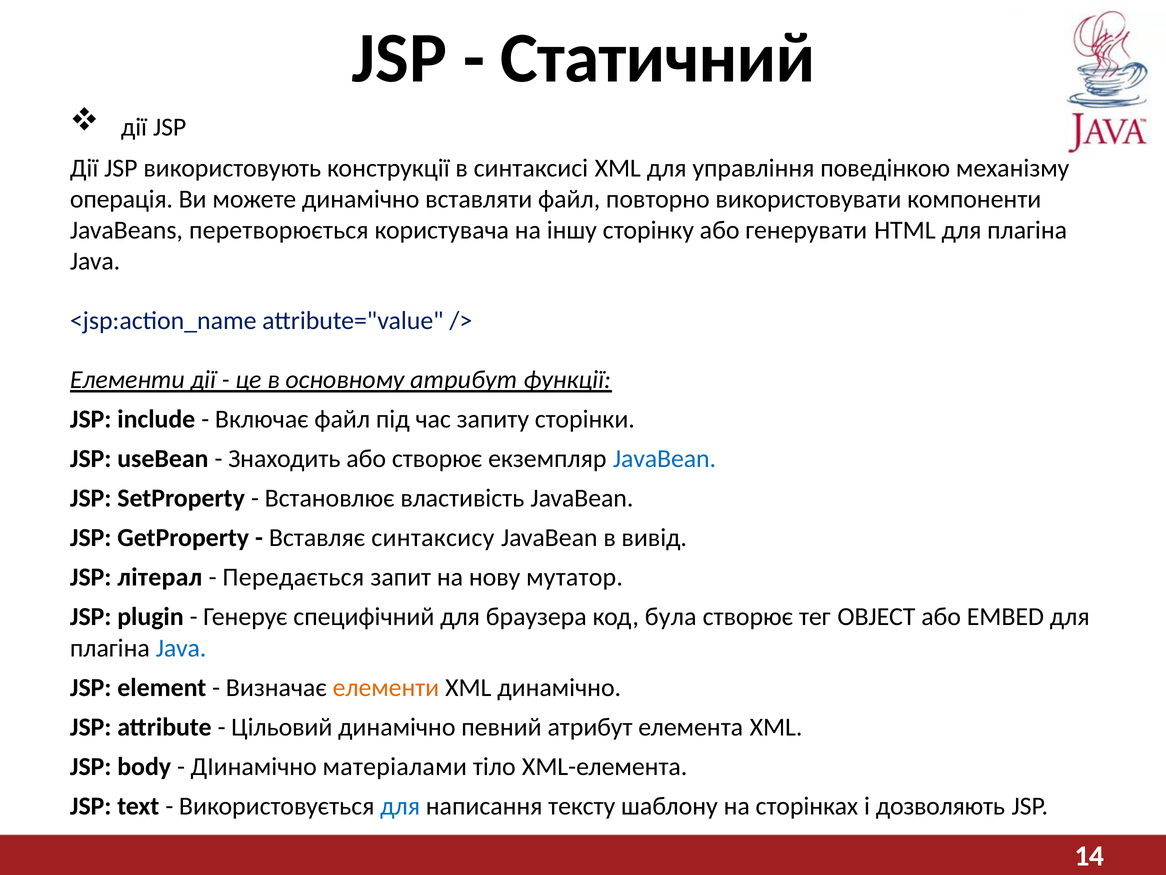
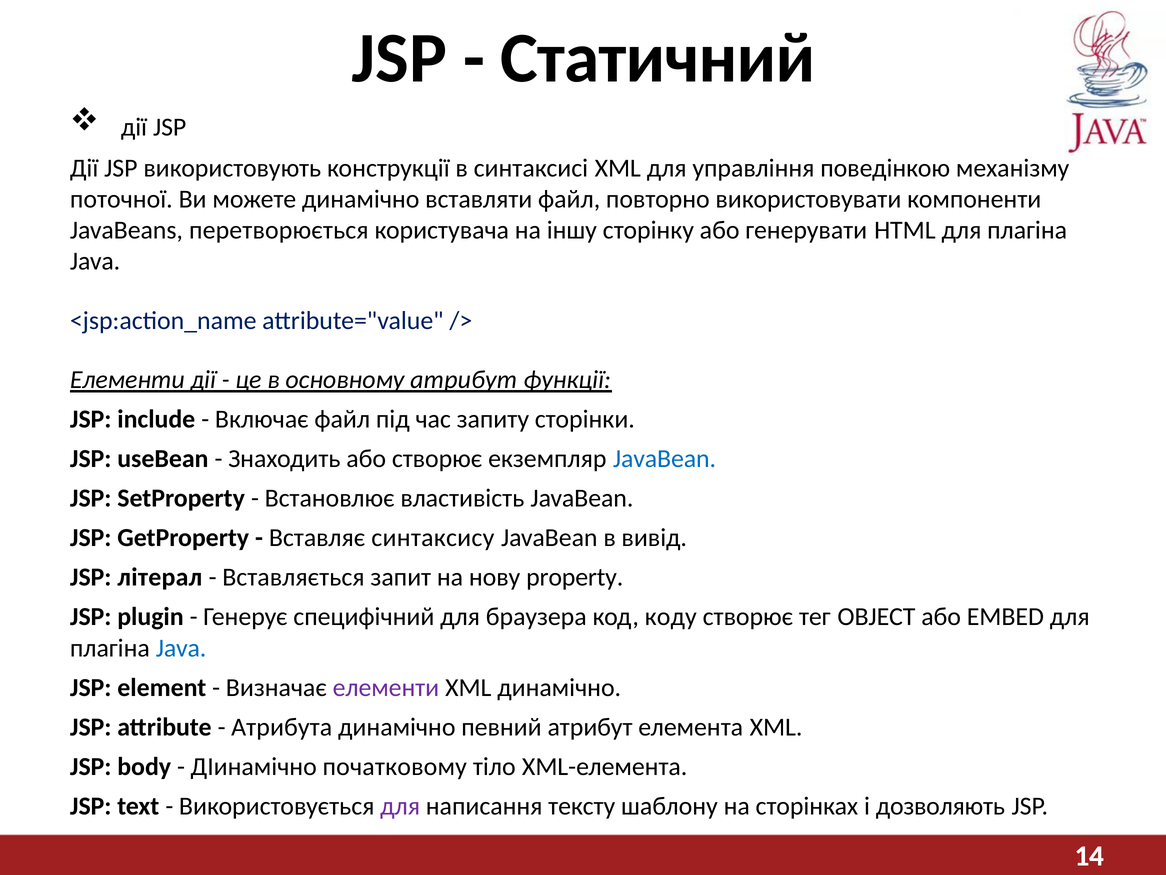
операція: операція -> поточної (121, 199)
Передається: Передається -> Вставляється (293, 577)
мутатор: мутатор -> property (575, 577)
була: була -> коду (671, 617)
елементи colour: orange -> purple (386, 687)
Цільовий: Цільовий -> Атрибута (282, 727)
матеріалами: матеріалами -> початковому (395, 766)
для colour: blue -> purple (400, 805)
